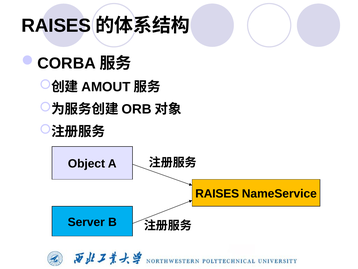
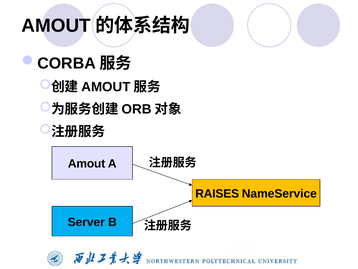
RAISES: RAISES -> AMOUT (56, 26)
Object: Object -> Amout (87, 163)
